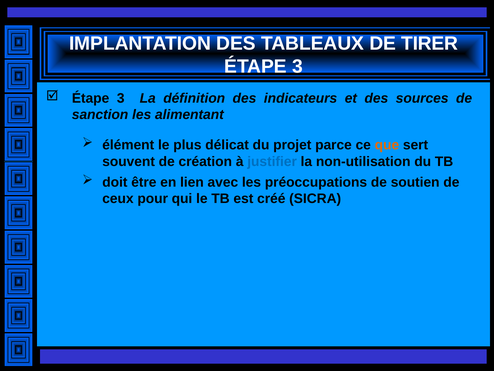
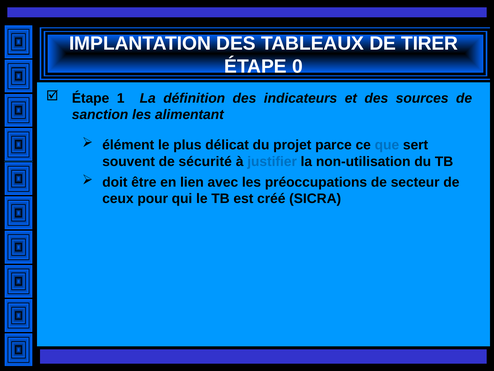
3: 3 -> 0 (297, 66)
3: 3 -> 1 (121, 98)
que colour: orange -> blue (387, 145)
création: création -> sécurité (205, 161)
soutien: soutien -> secteur (415, 182)
